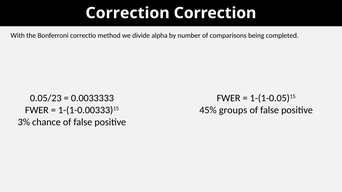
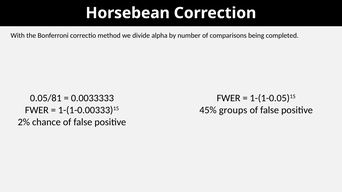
Correction: Correction -> Horsebean (128, 13)
0.05/23: 0.05/23 -> 0.05/81 (46, 98)
3%: 3% -> 2% (24, 122)
